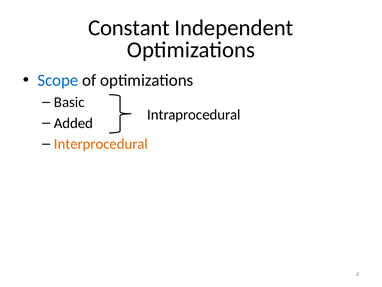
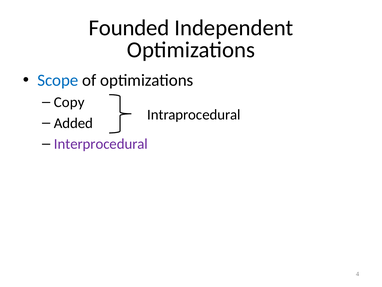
Constant: Constant -> Founded (129, 28)
Basic: Basic -> Copy (69, 102)
Interprocedural colour: orange -> purple (101, 144)
